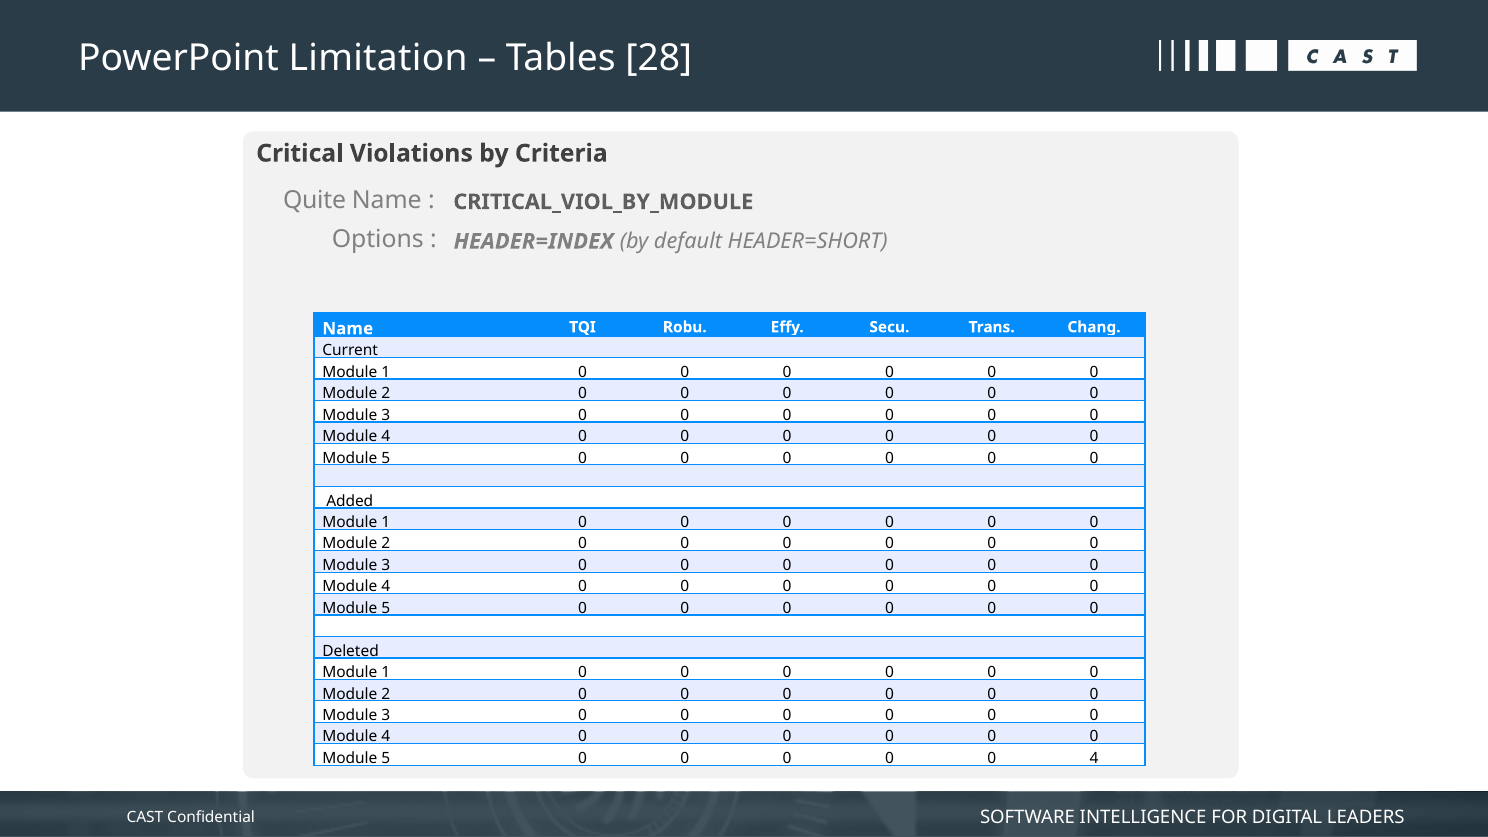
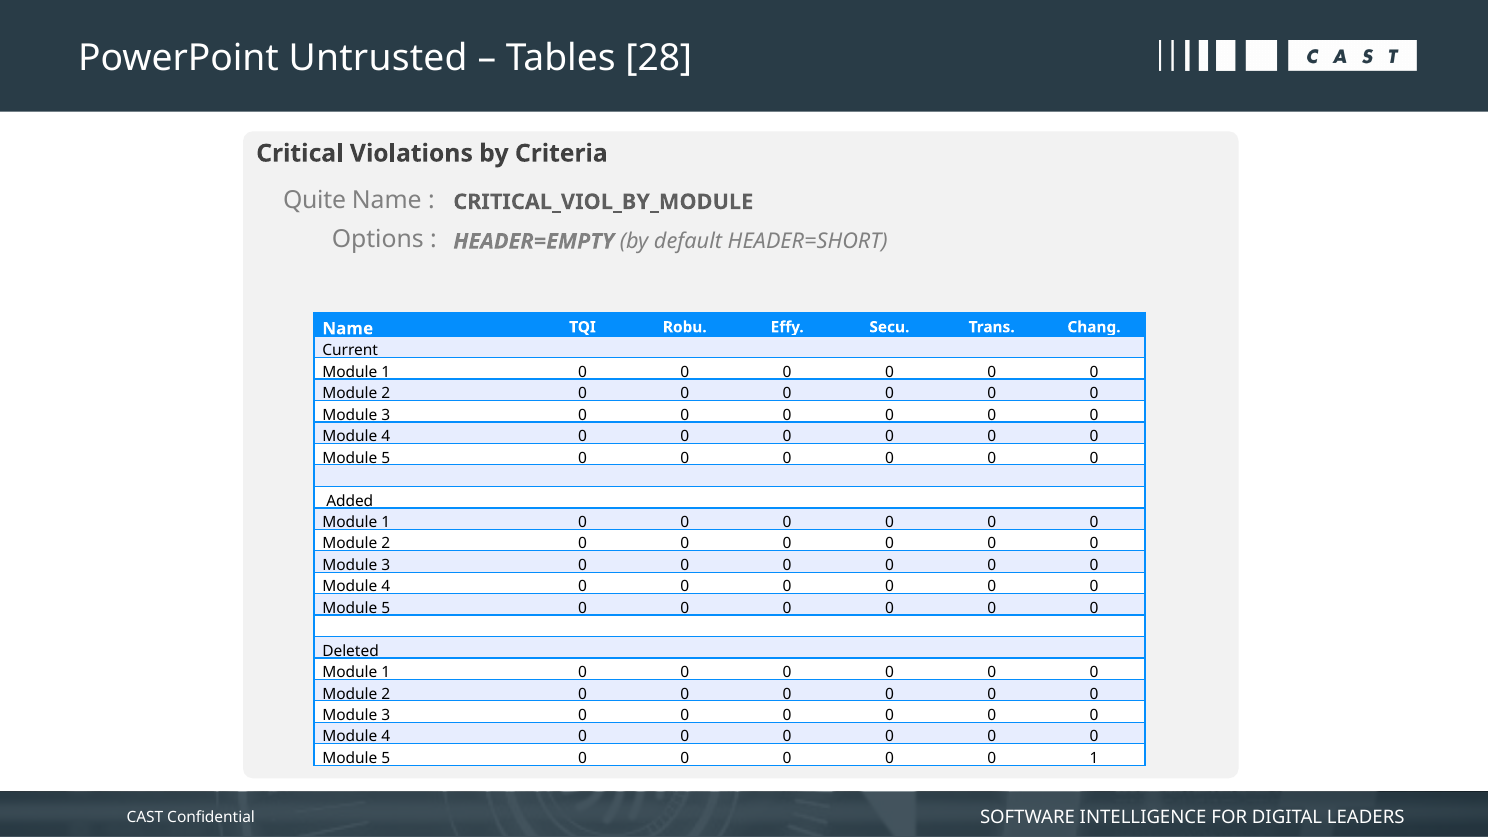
Limitation: Limitation -> Untrusted (378, 58)
HEADER=INDEX: HEADER=INDEX -> HEADER=EMPTY (534, 241)
0 4: 4 -> 1 (1094, 758)
